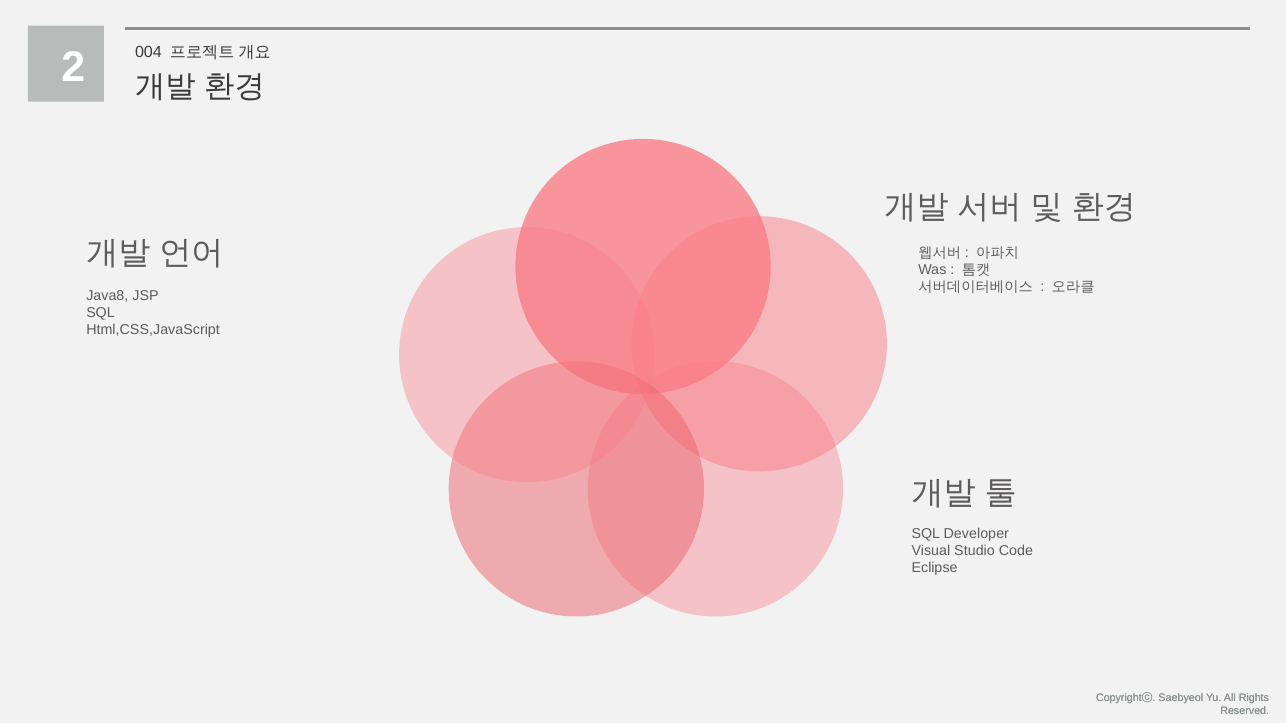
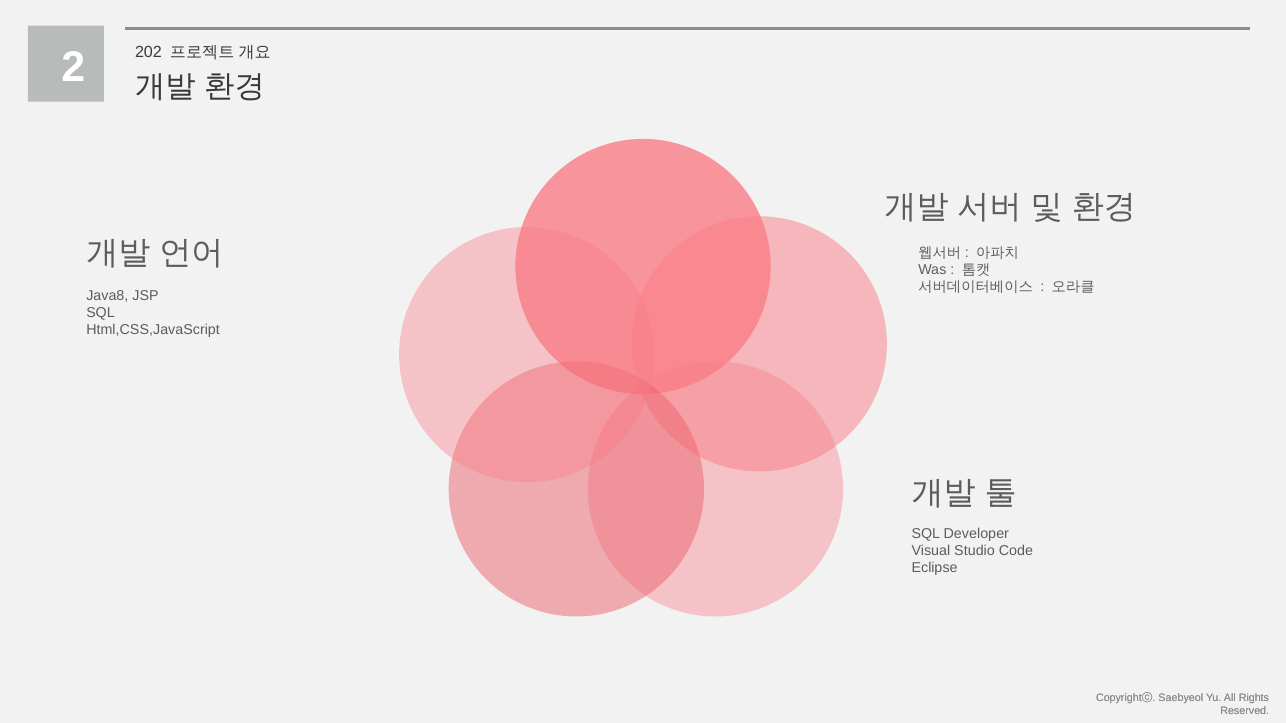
004: 004 -> 202 (148, 53)
